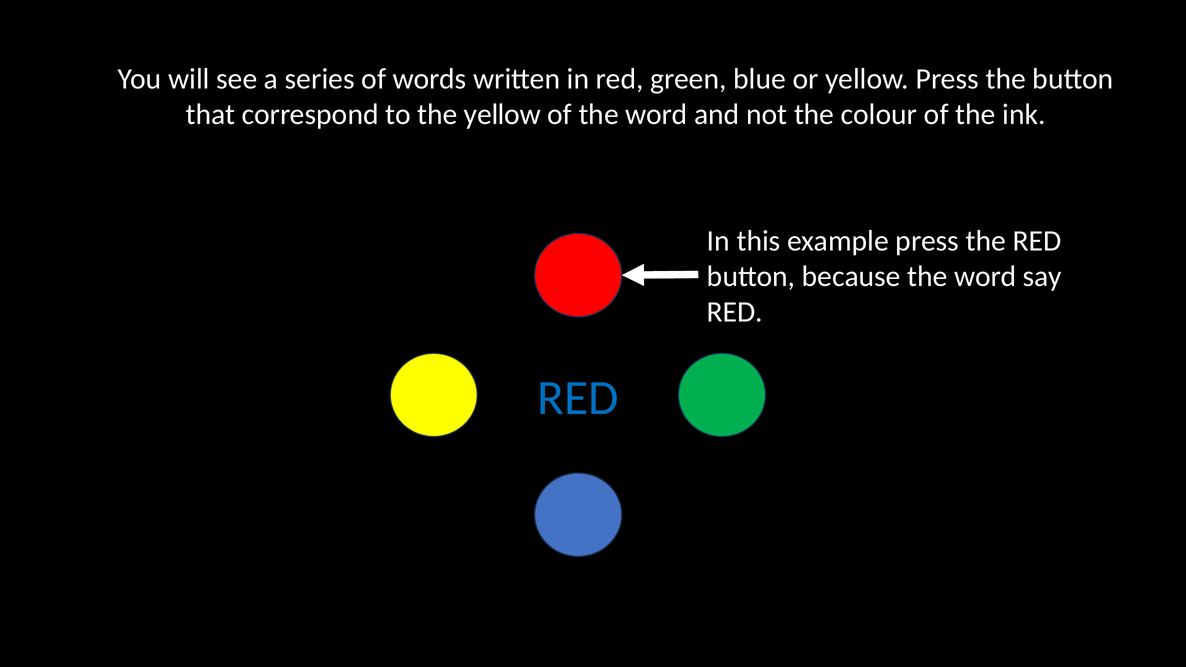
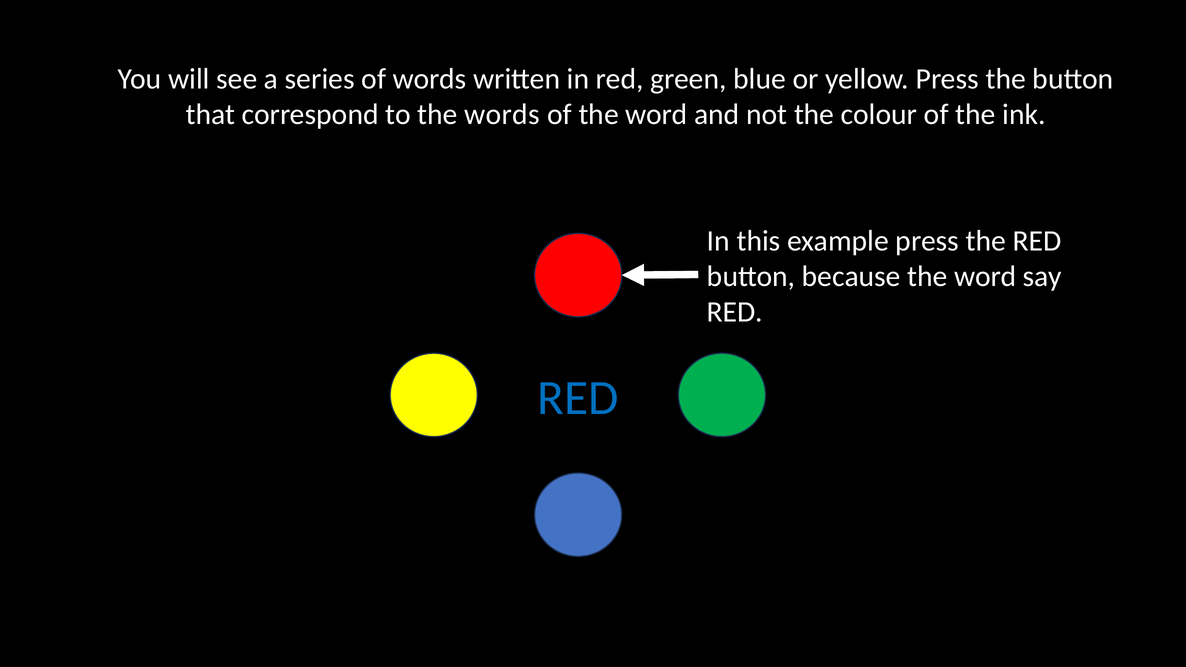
the yellow: yellow -> words (502, 115)
